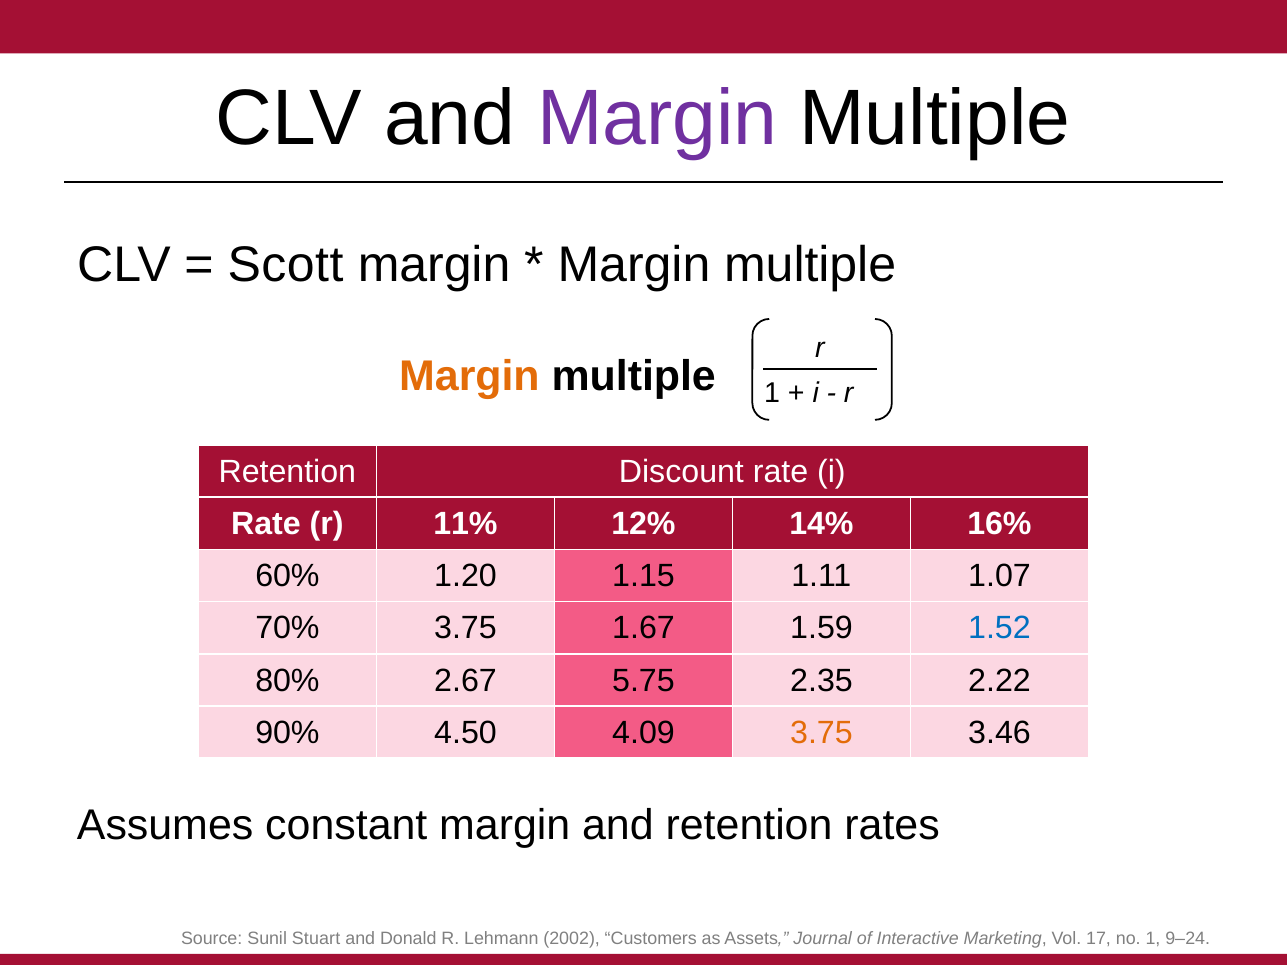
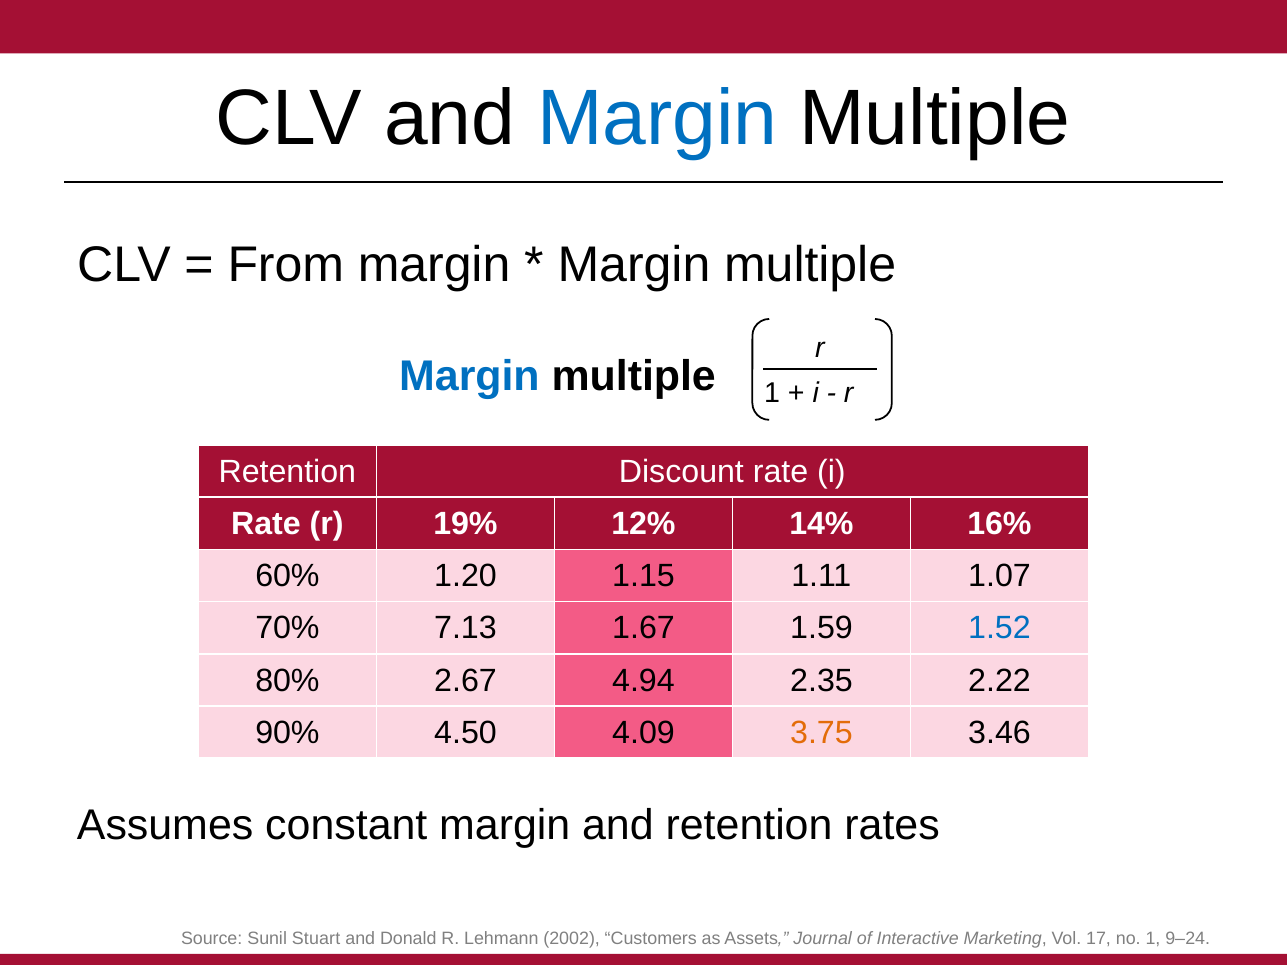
Margin colour: purple -> blue (657, 118)
Scott: Scott -> From (286, 265)
Margin colour: orange -> blue (469, 377)
11%: 11% -> 19% (465, 524)
70% 3.75: 3.75 -> 7.13 (465, 628)
5.75: 5.75 -> 4.94 (643, 681)
